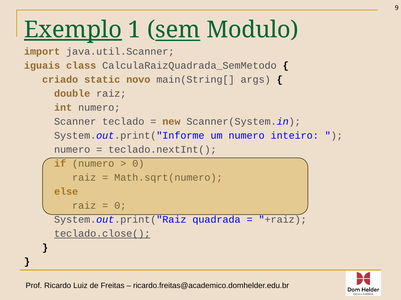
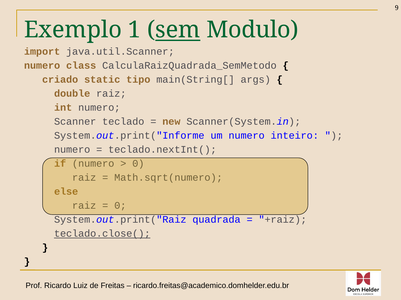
Exemplo underline: present -> none (73, 30)
iguais: iguais -> numero (42, 66)
novo: novo -> tipo (138, 80)
